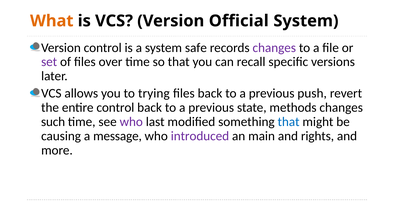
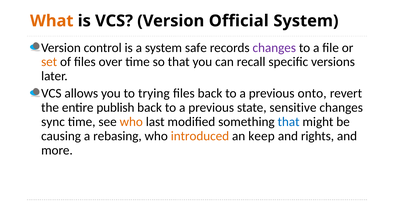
set colour: purple -> orange (49, 62)
push: push -> onto (312, 93)
entire control: control -> publish (115, 107)
methods: methods -> sensitive (293, 107)
such: such -> sync (53, 122)
who colour: purple -> orange (131, 122)
message: message -> rebasing (117, 136)
introduced colour: purple -> orange (200, 136)
main: main -> keep (261, 136)
